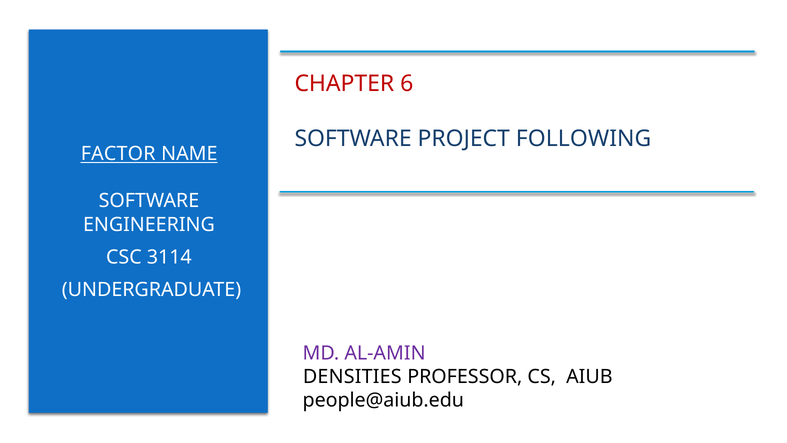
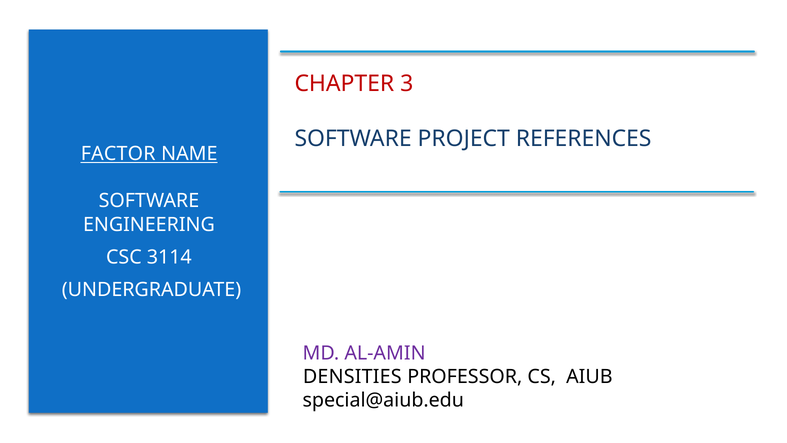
6: 6 -> 3 (407, 84)
FOLLOWING: FOLLOWING -> REFERENCES (584, 139)
people@aiub.edu: people@aiub.edu -> special@aiub.edu (383, 400)
